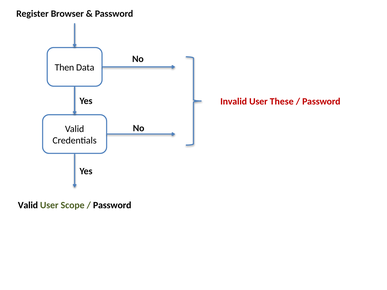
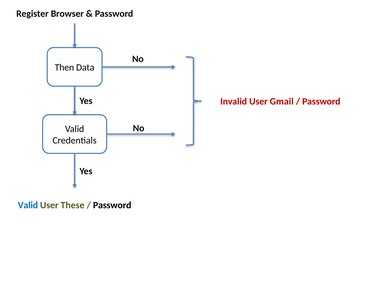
These: These -> Gmail (282, 102)
Valid colour: black -> blue (28, 205)
Scope: Scope -> These (73, 205)
